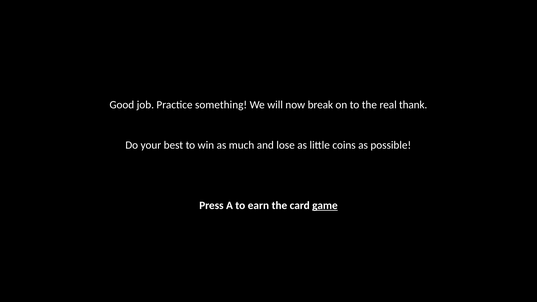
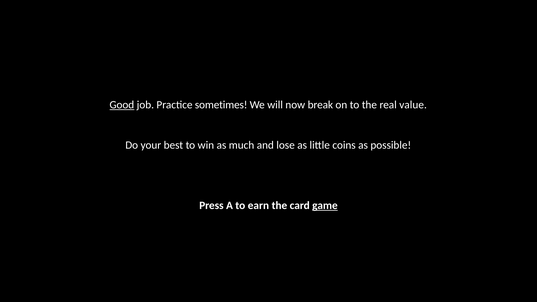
Good underline: none -> present (122, 105)
something: something -> sometimes (221, 105)
thank: thank -> value (413, 105)
